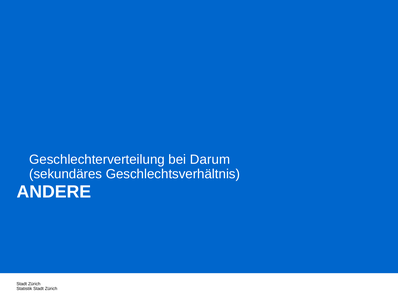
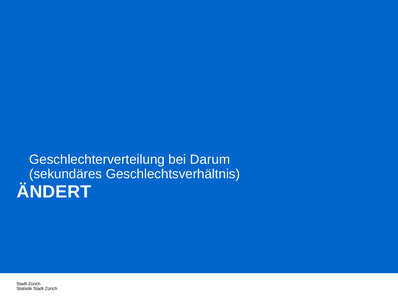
ANDERE: ANDERE -> ÄNDERT (54, 192)
